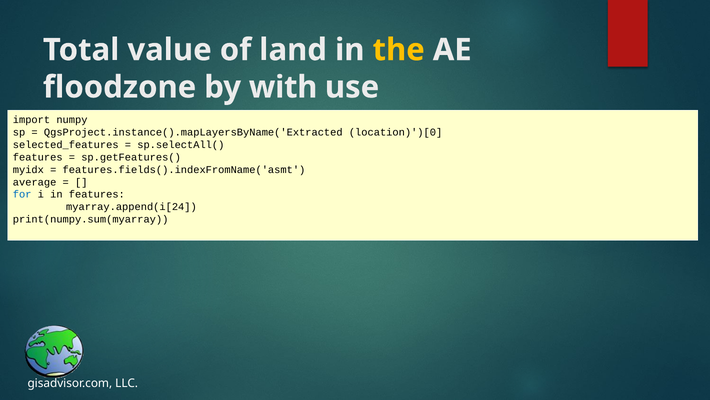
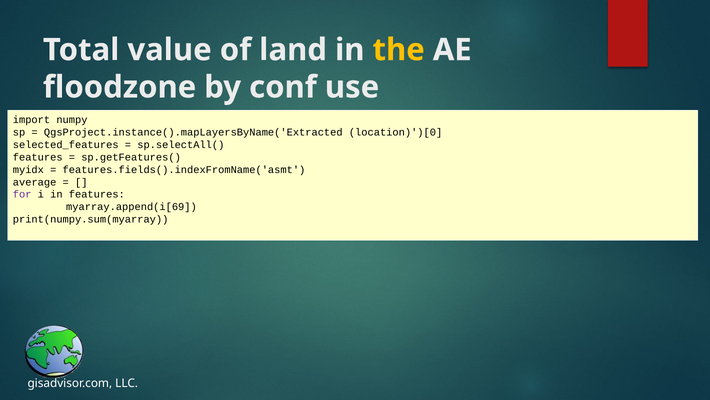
with: with -> conf (283, 87)
for colour: blue -> purple (22, 194)
myarray.append(i[24: myarray.append(i[24 -> myarray.append(i[69 (131, 207)
